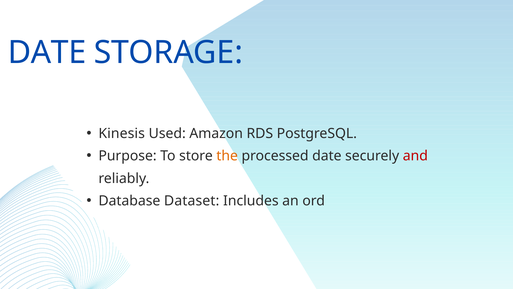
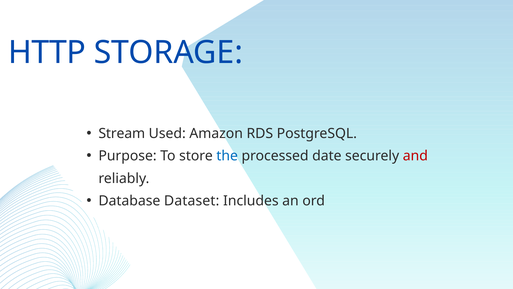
DATE: DATE -> HTTP (47, 53)
Kinesis: Kinesis -> Stream (122, 133)
the colour: orange -> blue (227, 156)
